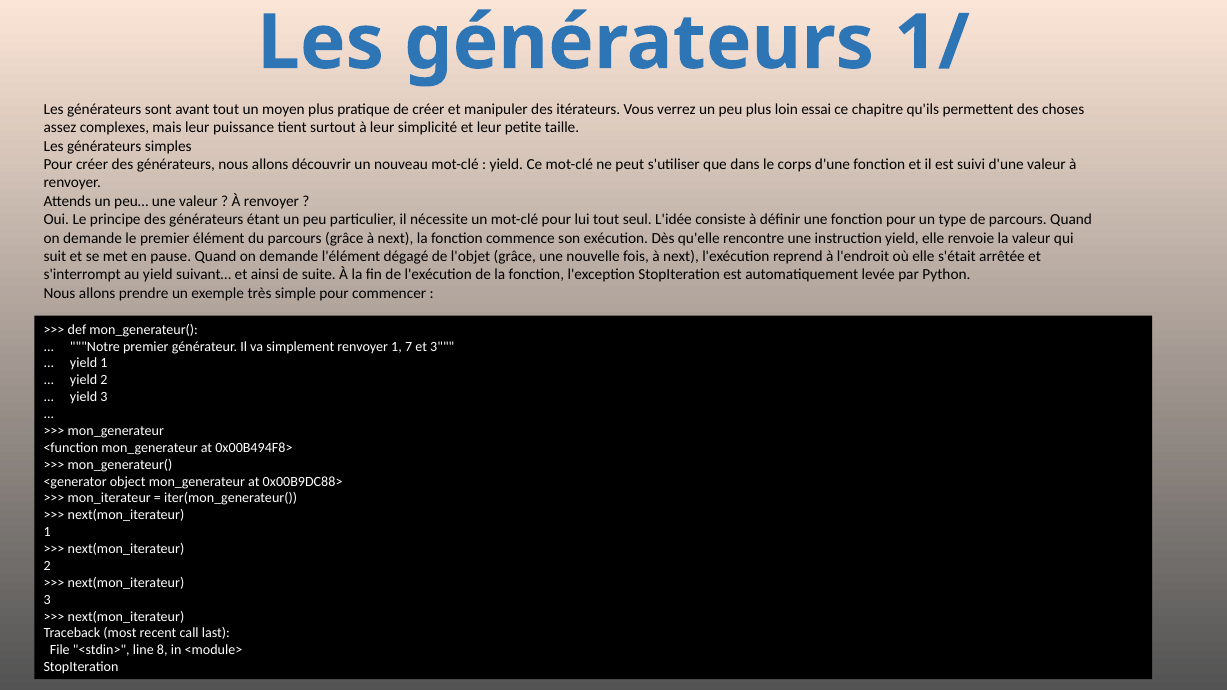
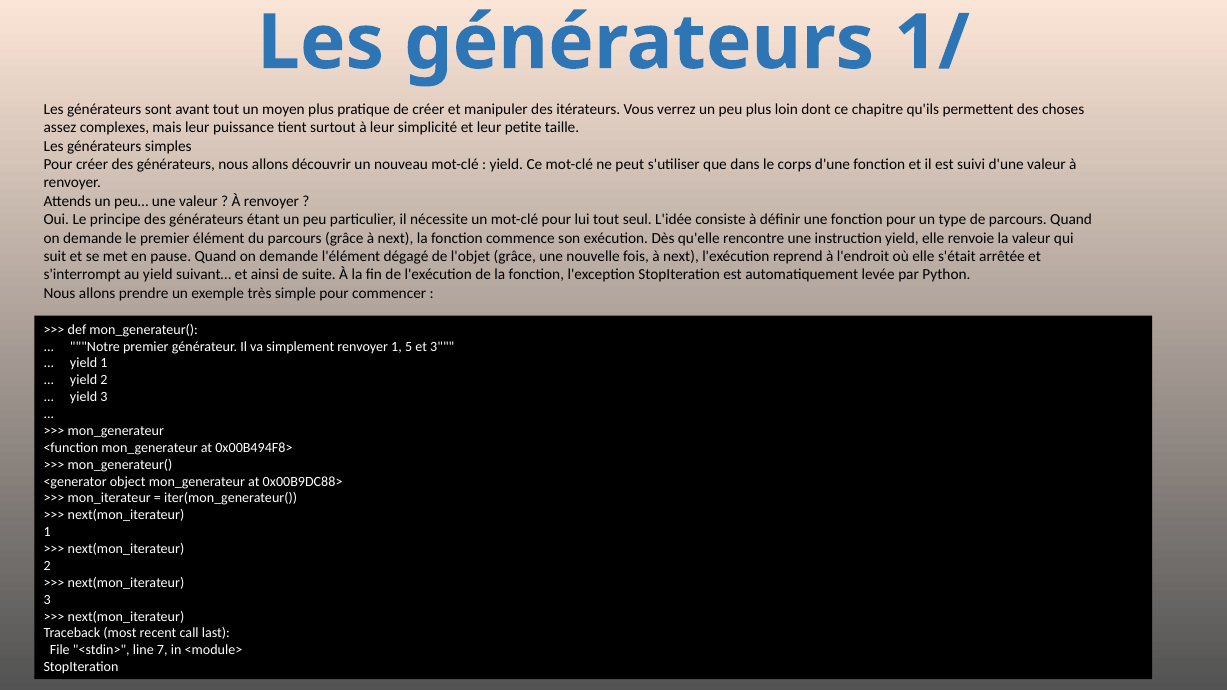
essai: essai -> dont (816, 109)
7: 7 -> 5 (409, 346)
8: 8 -> 7 (162, 650)
